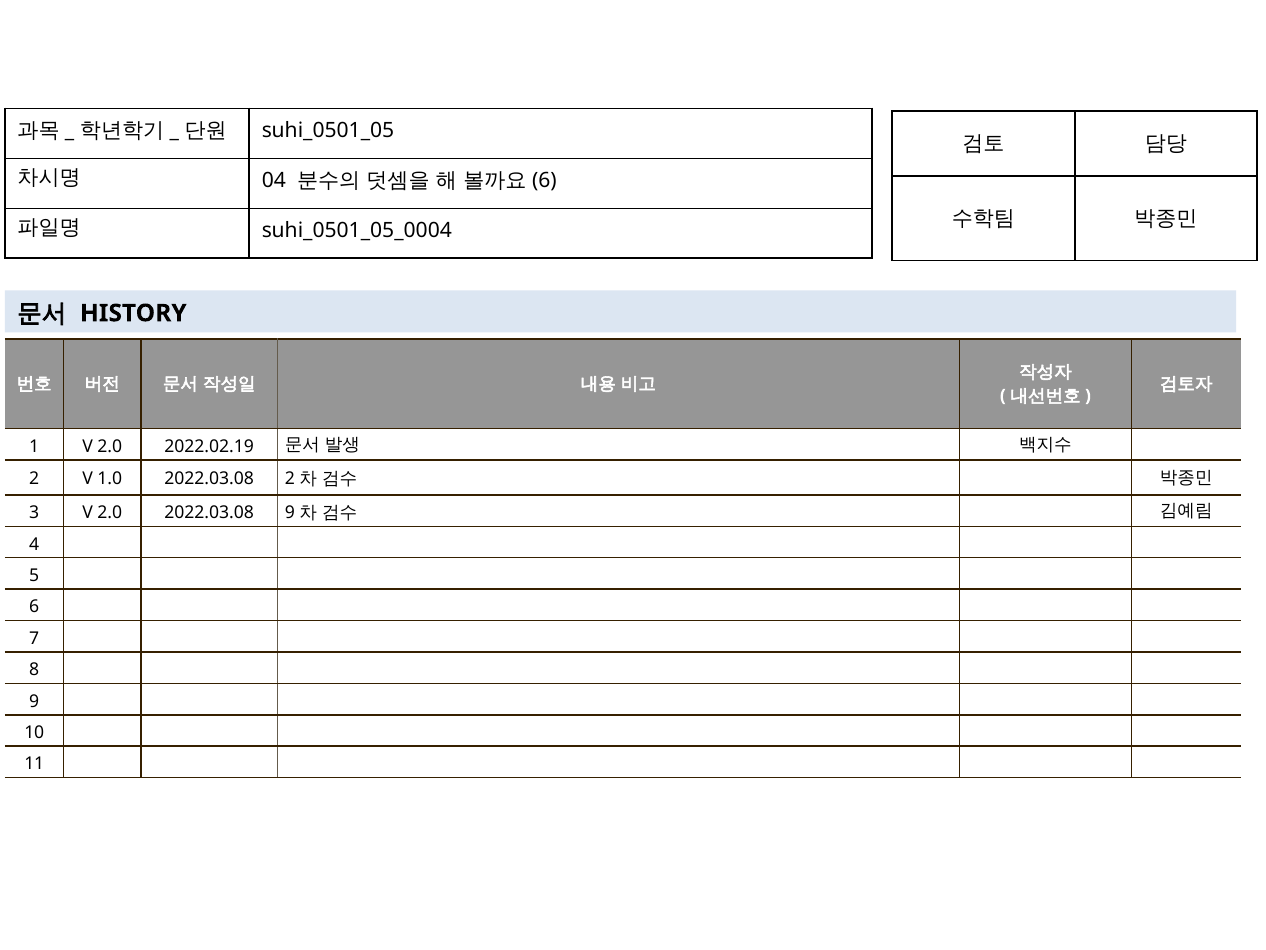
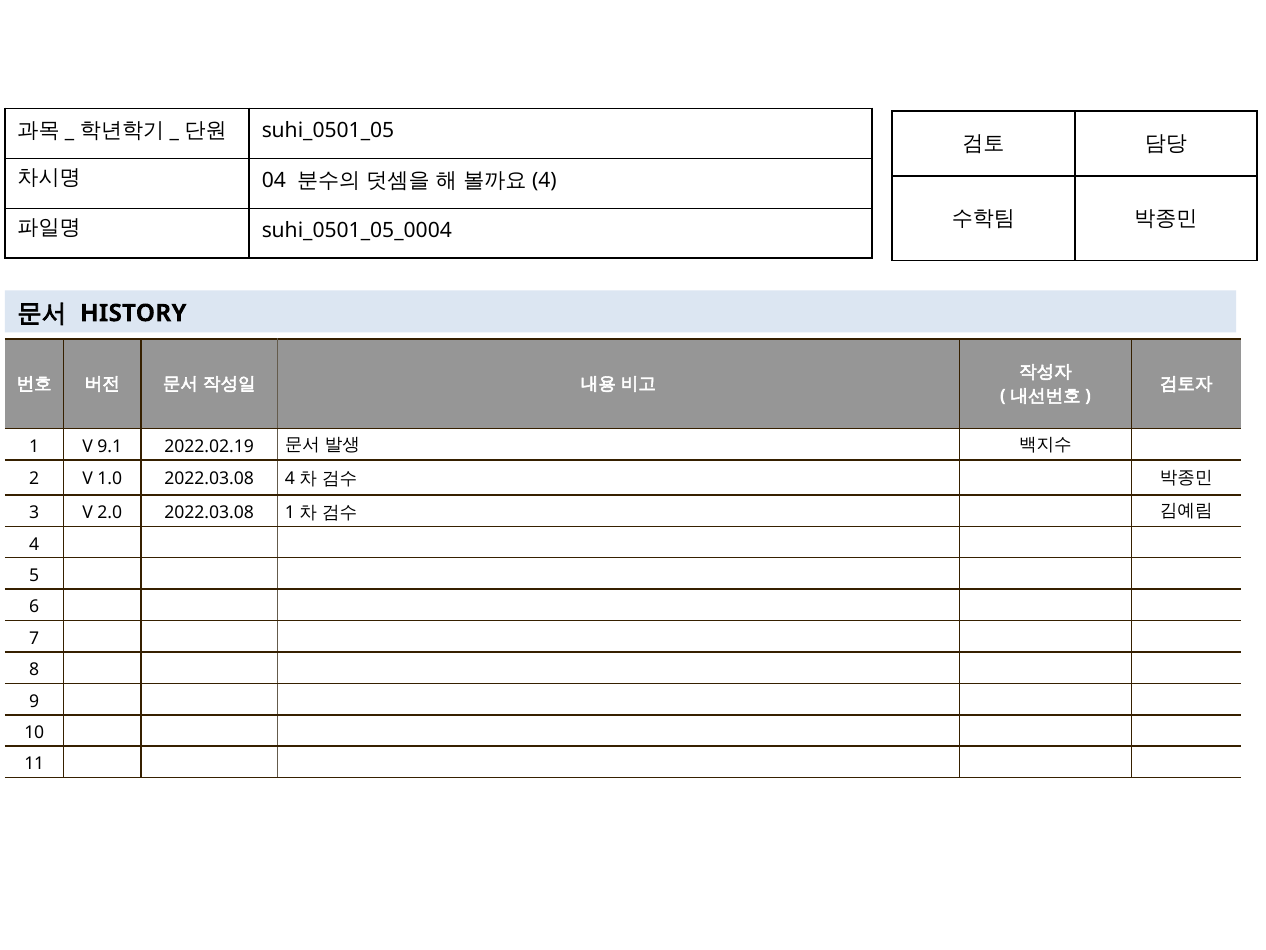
6: 6 -> 4 (544, 180)
1 V 2.0: 2.0 -> 9.1 (110, 446)
2022.03.08 2: 2 -> 4 (290, 478)
2022.03.08 9: 9 -> 1 (290, 513)
